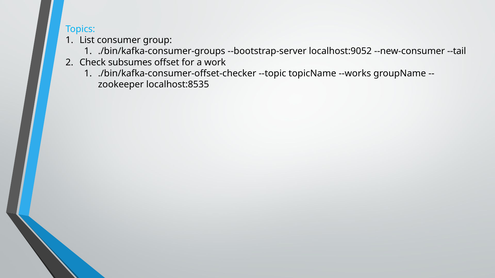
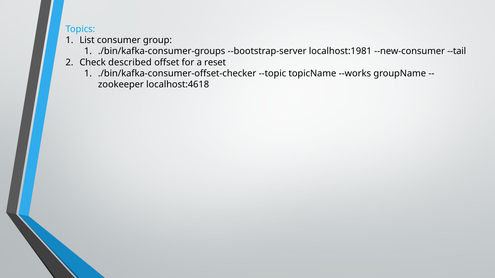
localhost:9052: localhost:9052 -> localhost:1981 (340, 51)
subsumes: subsumes -> described (130, 62)
work: work -> reset (215, 62)
localhost:8535: localhost:8535 -> localhost:4618 (178, 85)
